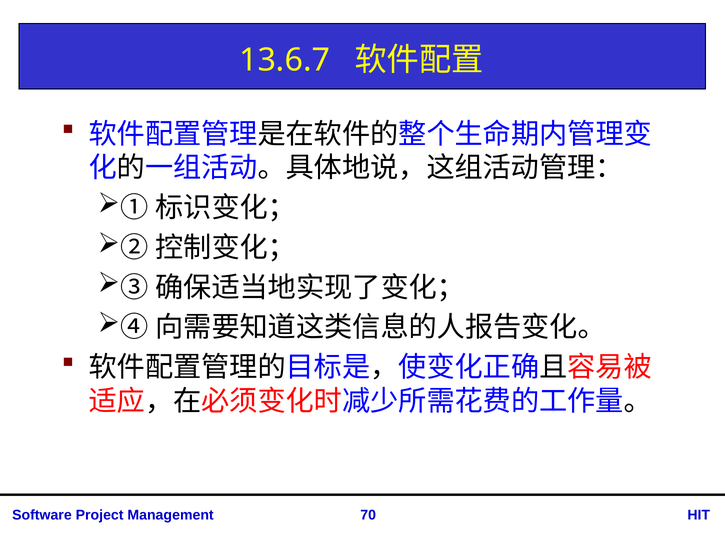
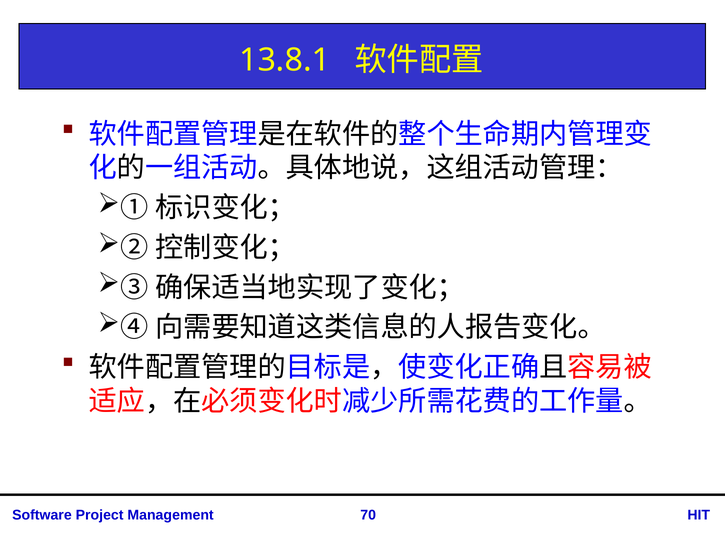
13.6.7: 13.6.7 -> 13.8.1 (285, 60)
